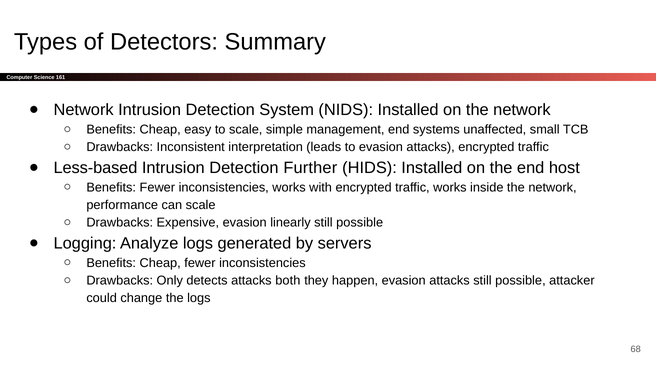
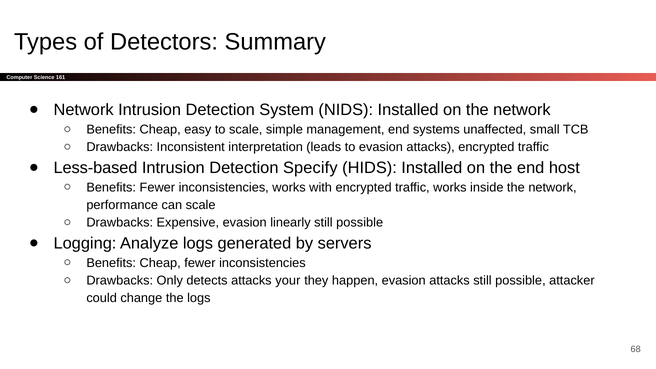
Further: Further -> Specify (310, 168)
both: both -> your (288, 281)
